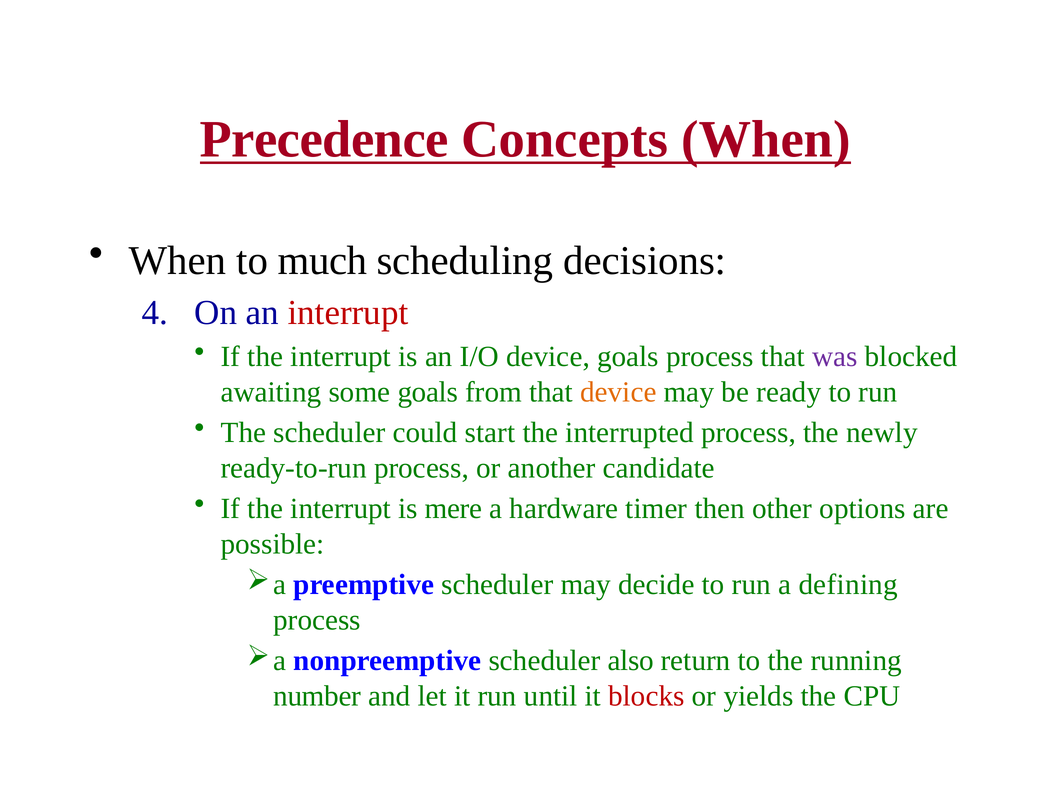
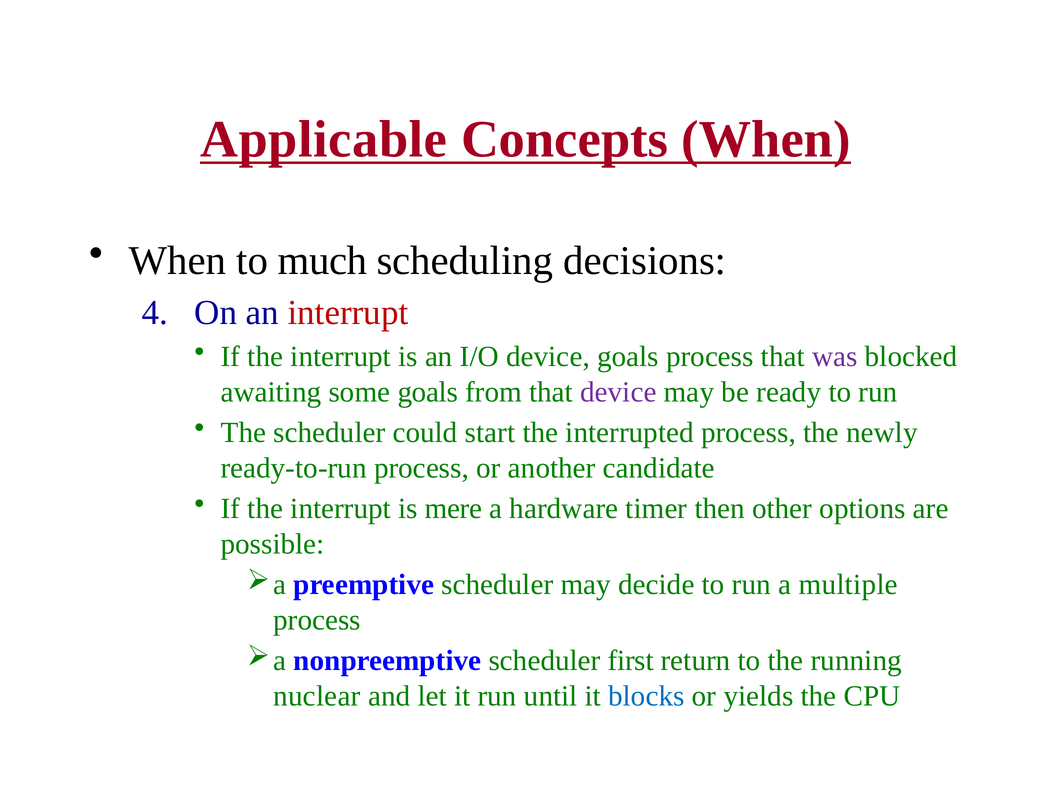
Precedence: Precedence -> Applicable (324, 139)
device colour: orange -> purple (618, 392)
defining: defining -> multiple (848, 584)
also: also -> first (631, 660)
number: number -> nuclear (317, 695)
blocks colour: red -> blue (646, 695)
